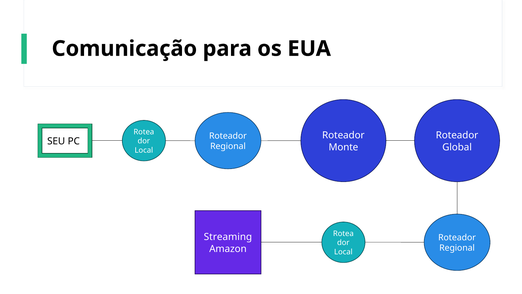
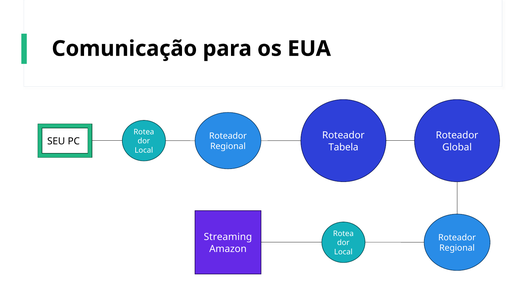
Monte: Monte -> Tabela (343, 147)
